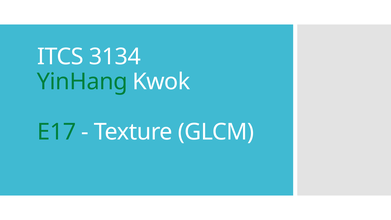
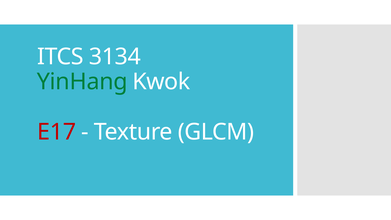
E17 colour: green -> red (57, 132)
